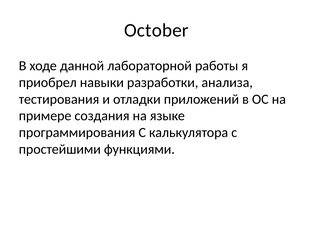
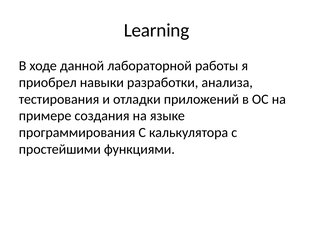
October: October -> Learning (157, 30)
